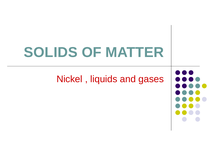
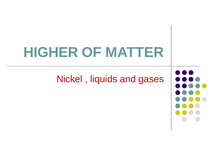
SOLIDS: SOLIDS -> HIGHER (51, 52)
